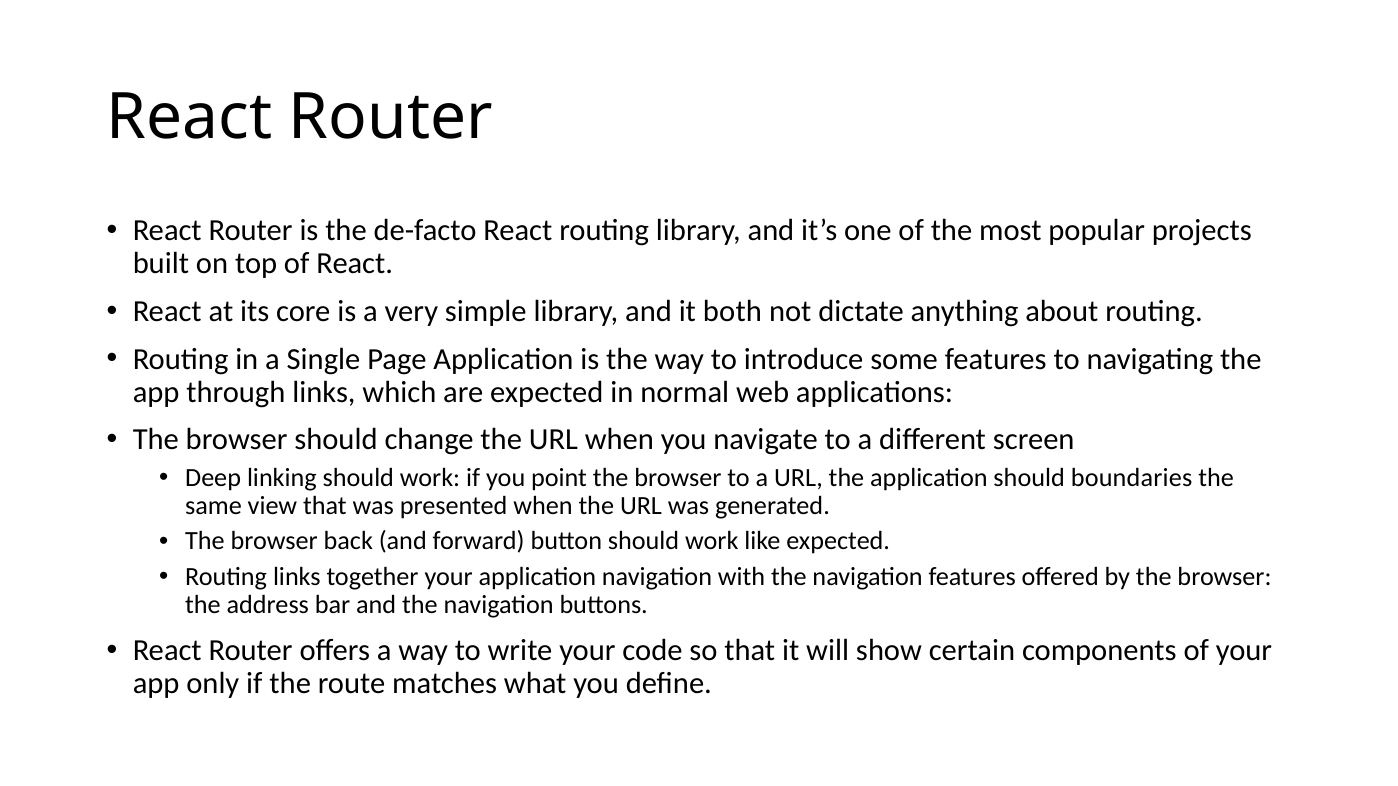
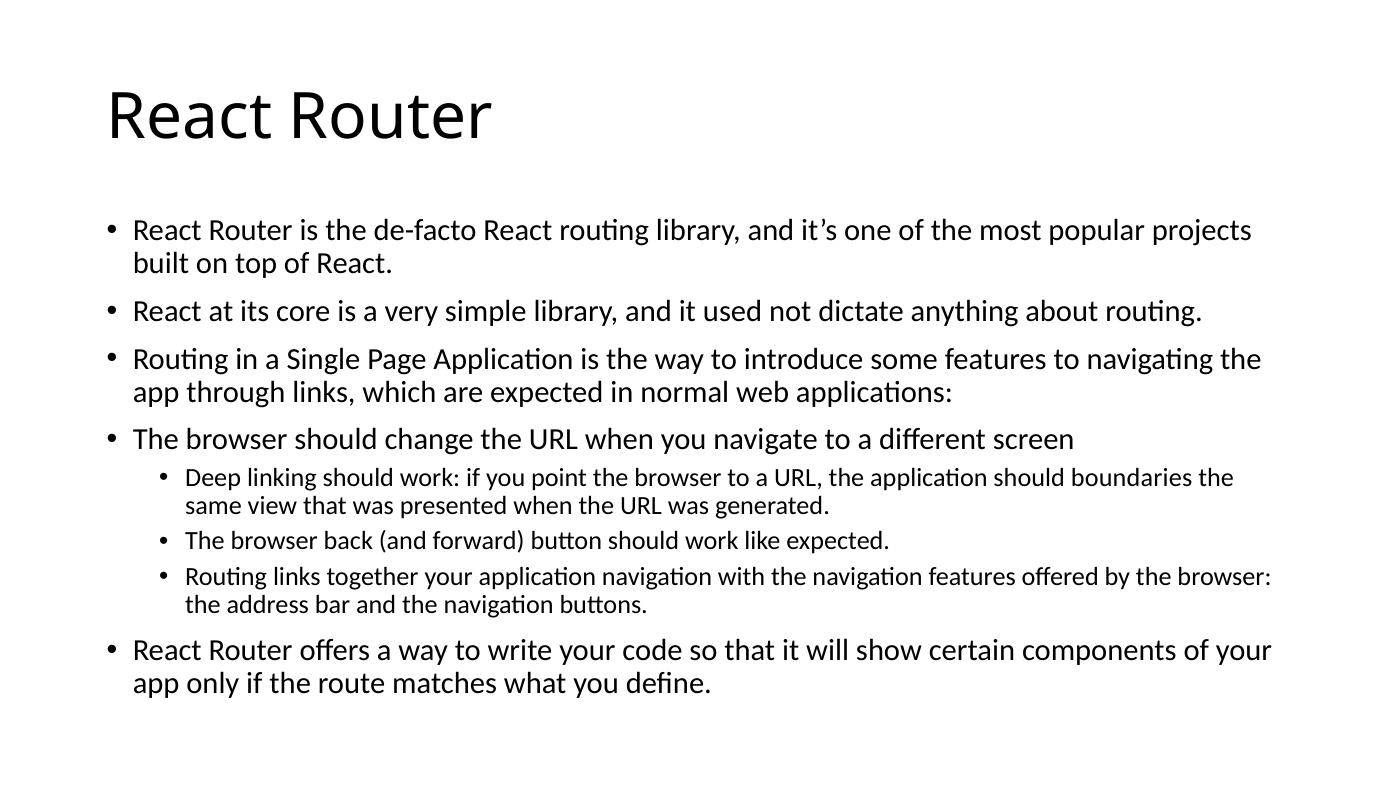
both: both -> used (733, 312)
